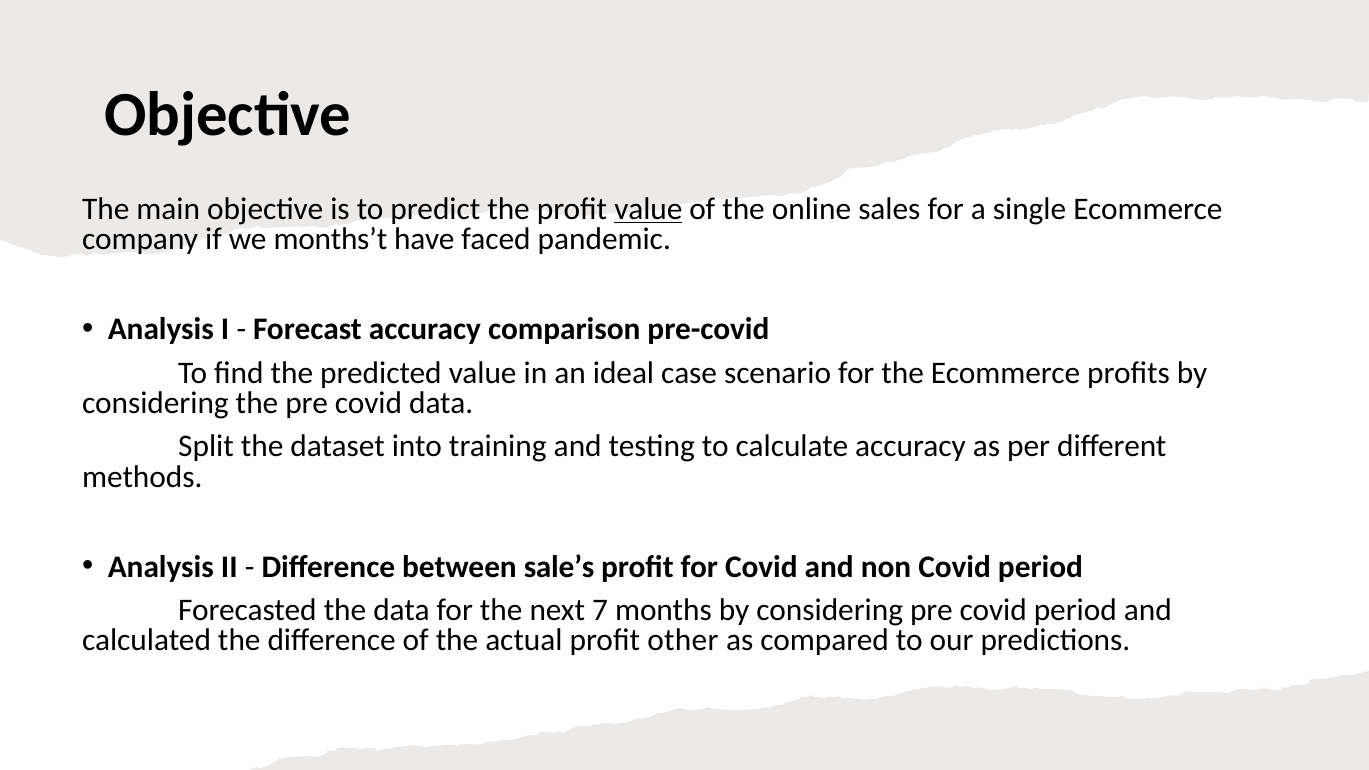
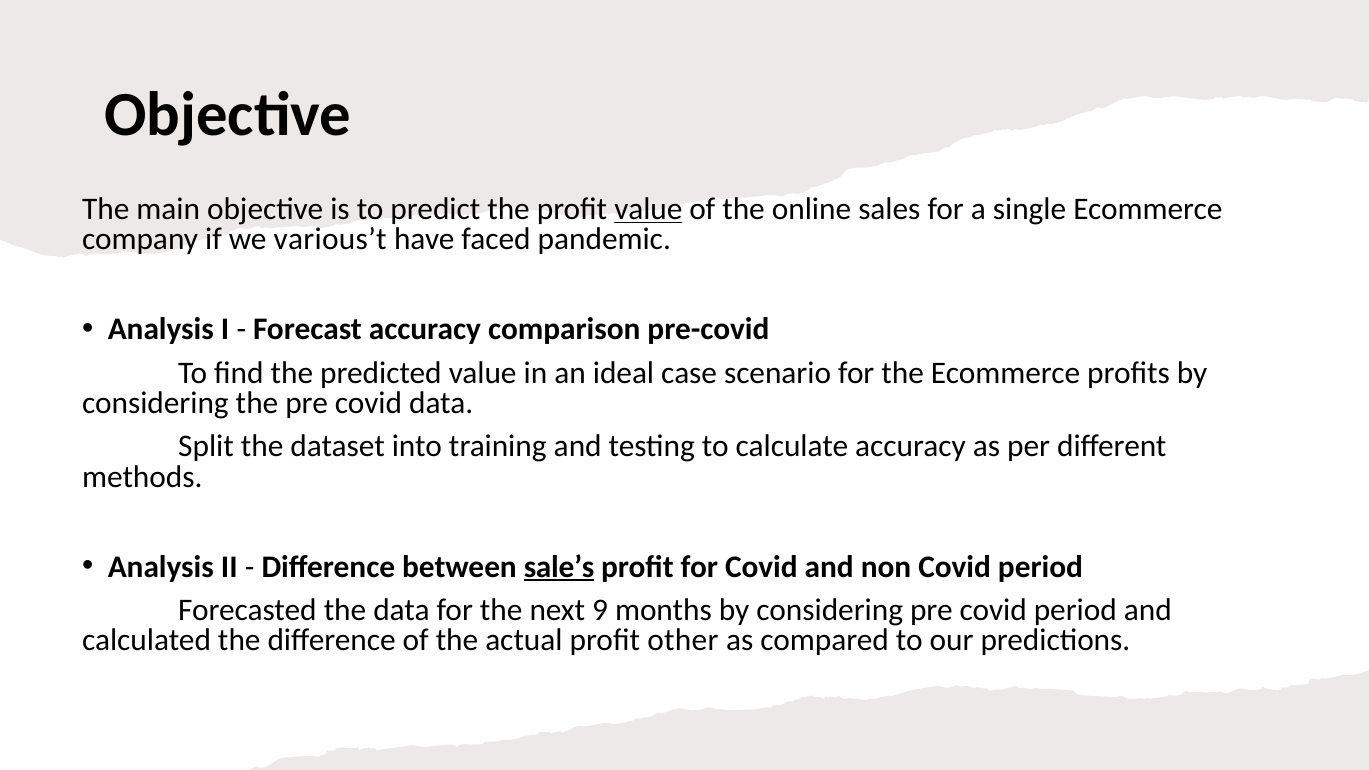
months’t: months’t -> various’t (330, 239)
sale’s underline: none -> present (559, 567)
7: 7 -> 9 (600, 610)
